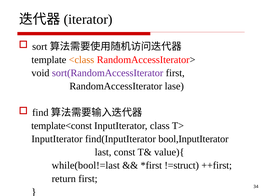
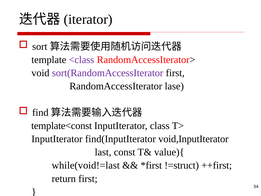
<class colour: orange -> purple (81, 60)
bool,InputIterator: bool,InputIterator -> void,InputIterator (193, 139)
while(bool!=last: while(bool!=last -> while(void!=last (86, 165)
